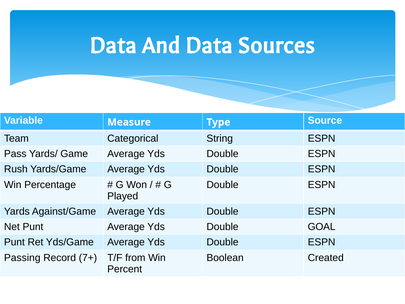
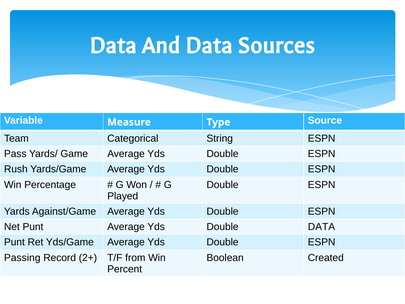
Double GOAL: GOAL -> DATA (322, 227)
7+: 7+ -> 2+ (88, 257)
